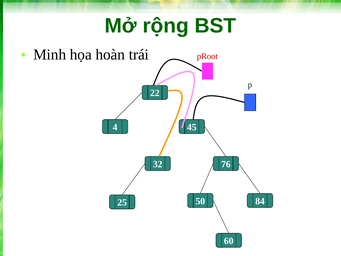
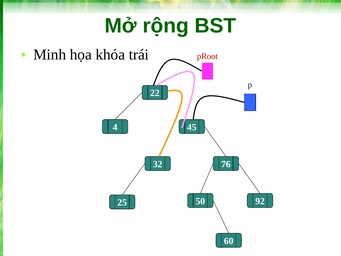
hoàn: hoàn -> khóa (110, 54)
84: 84 -> 92 (260, 201)
